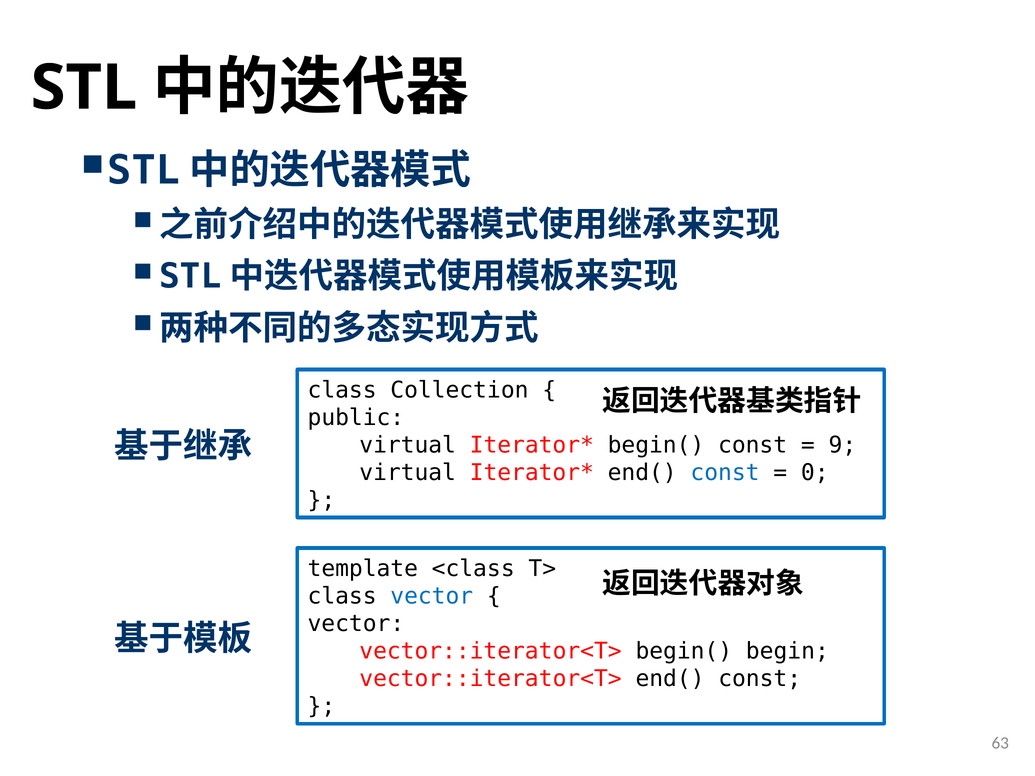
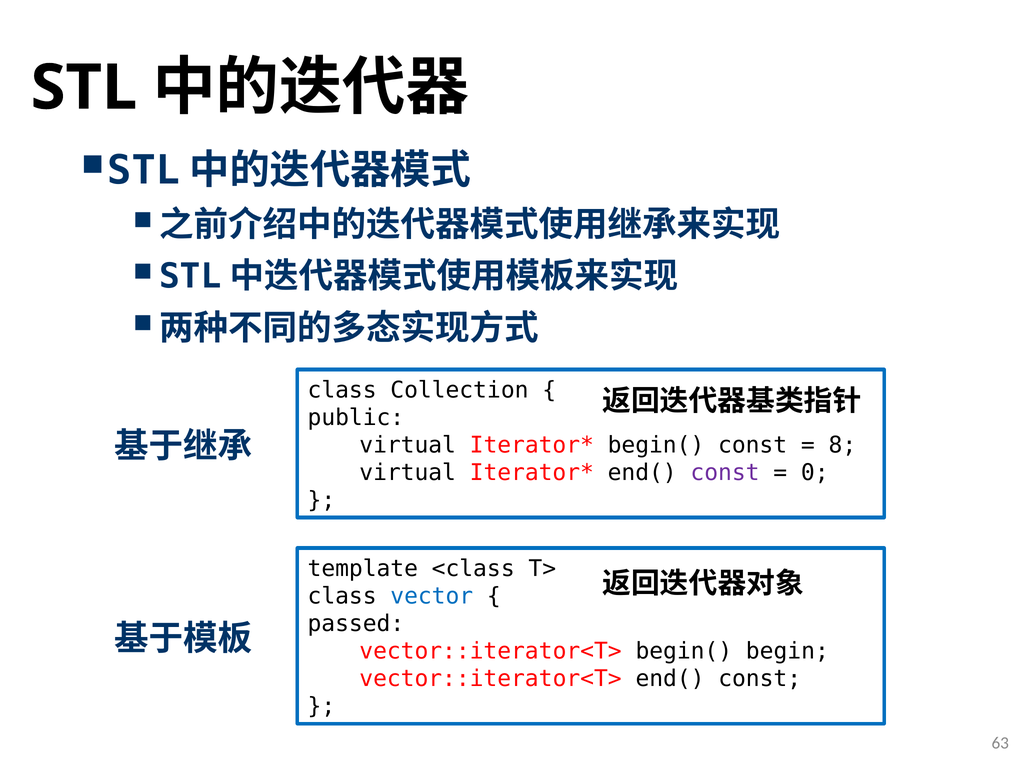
9: 9 -> 8 (842, 445)
const colour: blue -> purple (725, 473)
vector: vector -> passed (356, 624)
